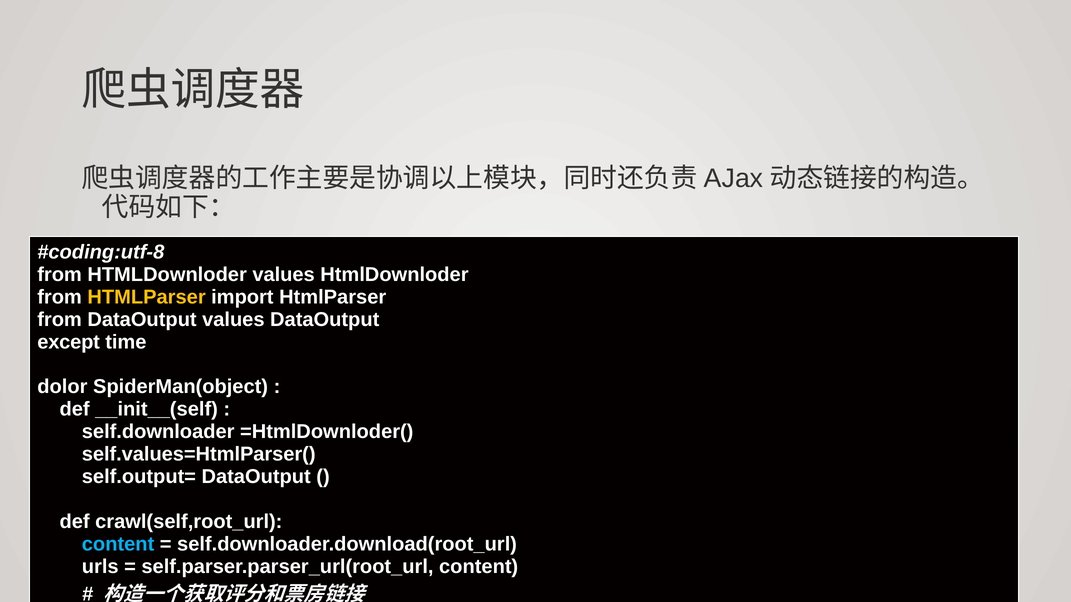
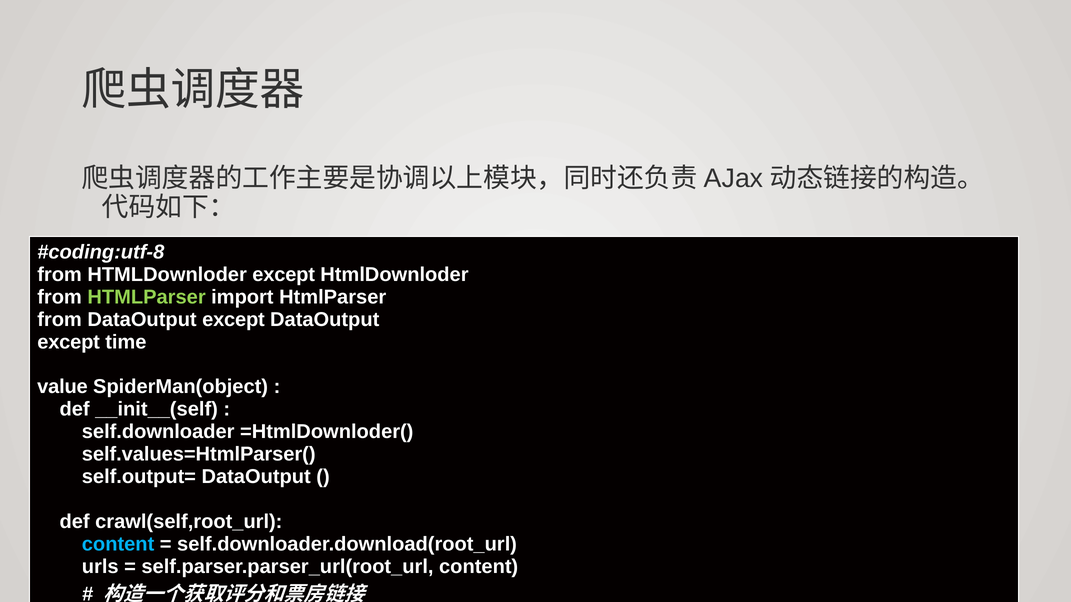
HTMLDownloder values: values -> except (284, 275)
HTMLParser colour: yellow -> light green (147, 297)
from DataOutput values: values -> except (233, 320)
dolor: dolor -> value (62, 387)
